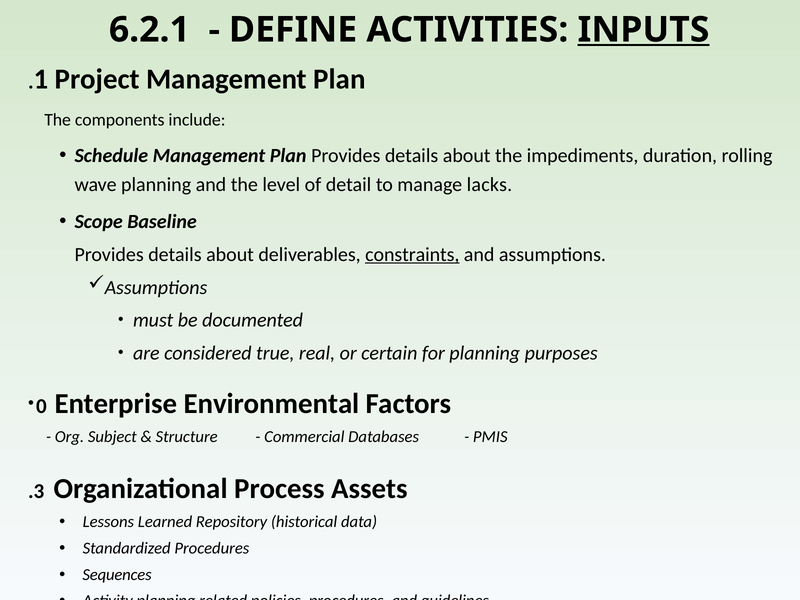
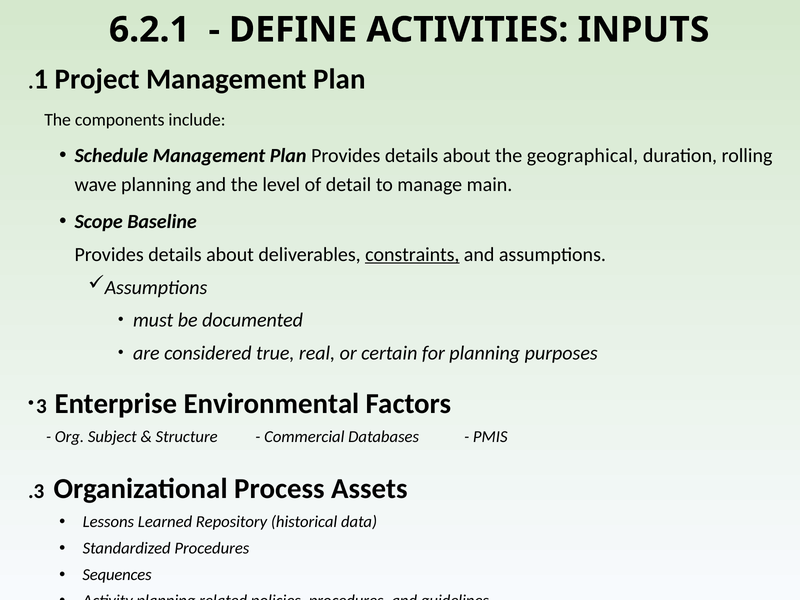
INPUTS underline: present -> none (643, 30)
impediments: impediments -> geographical (582, 156)
lacks: lacks -> main (490, 184)
0: 0 -> 3 (41, 406)
